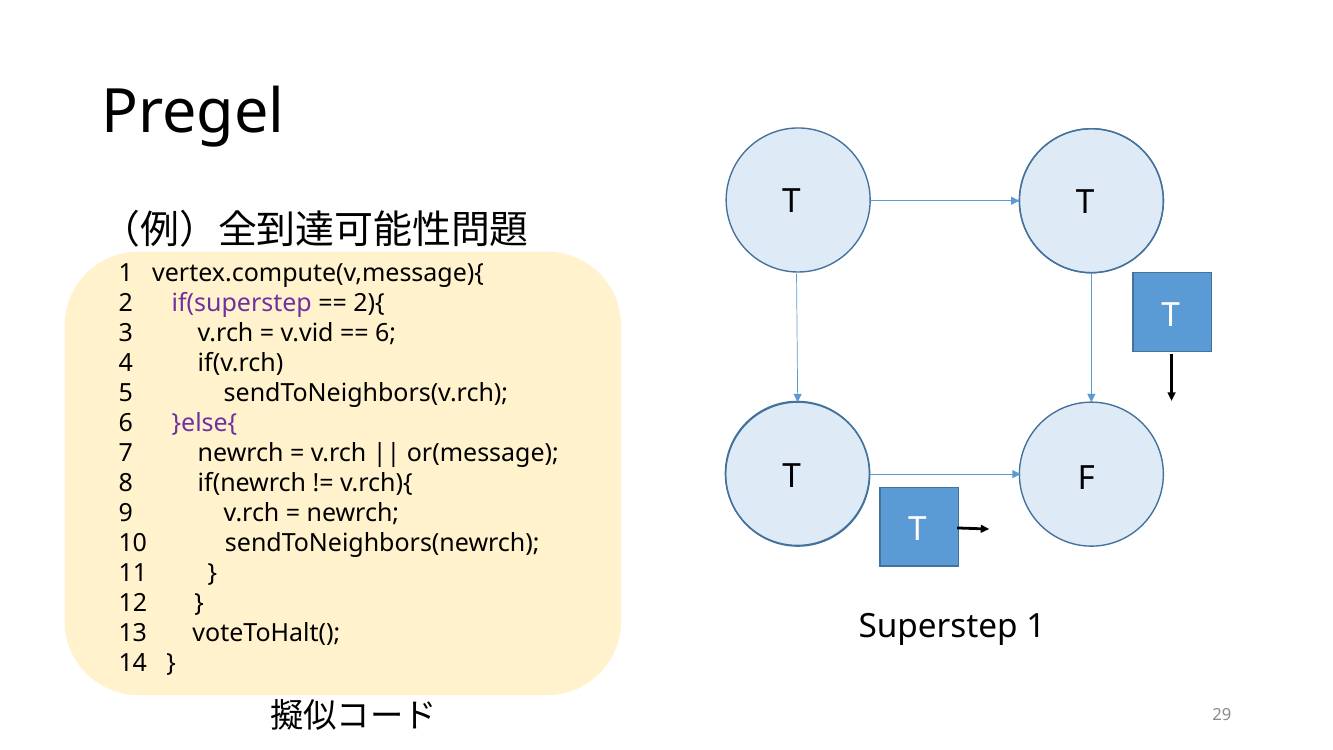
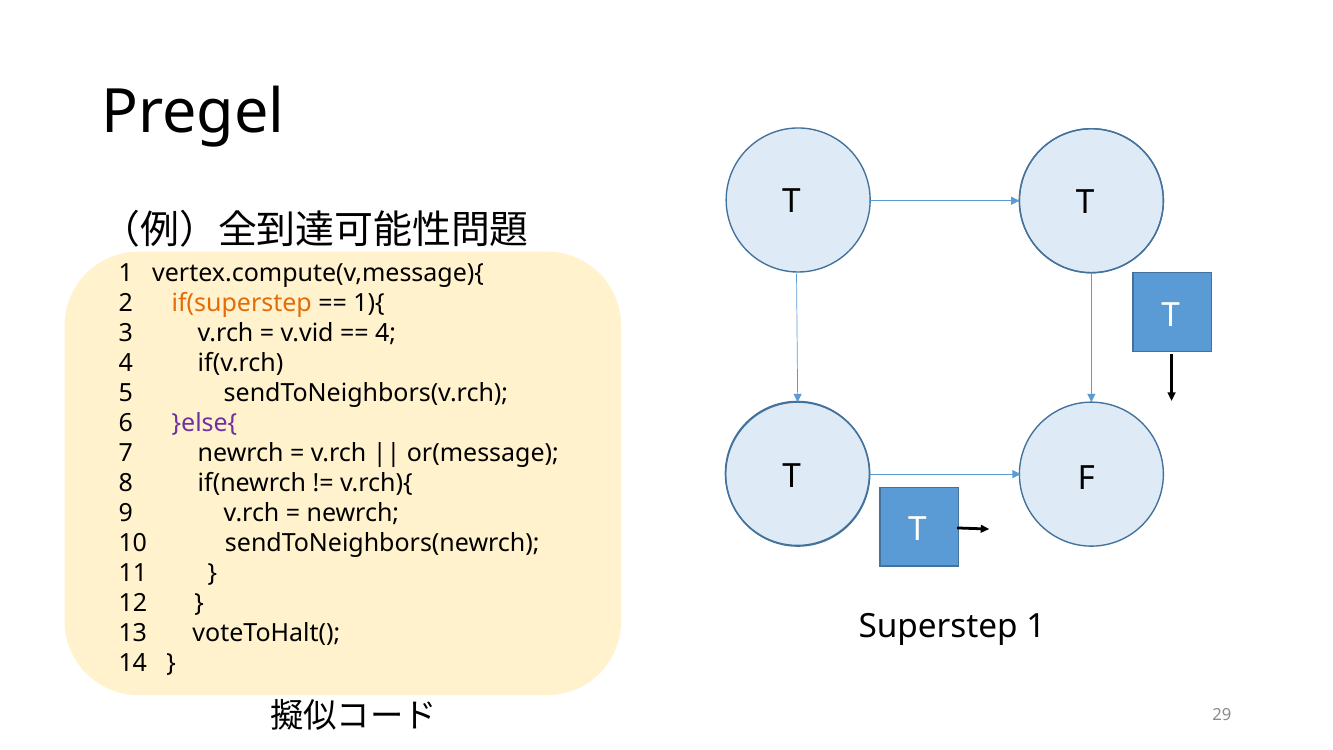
if(superstep colour: purple -> orange (242, 303)
2){: 2){ -> 1){ (369, 303)
6: 6 -> 4 (386, 333)
